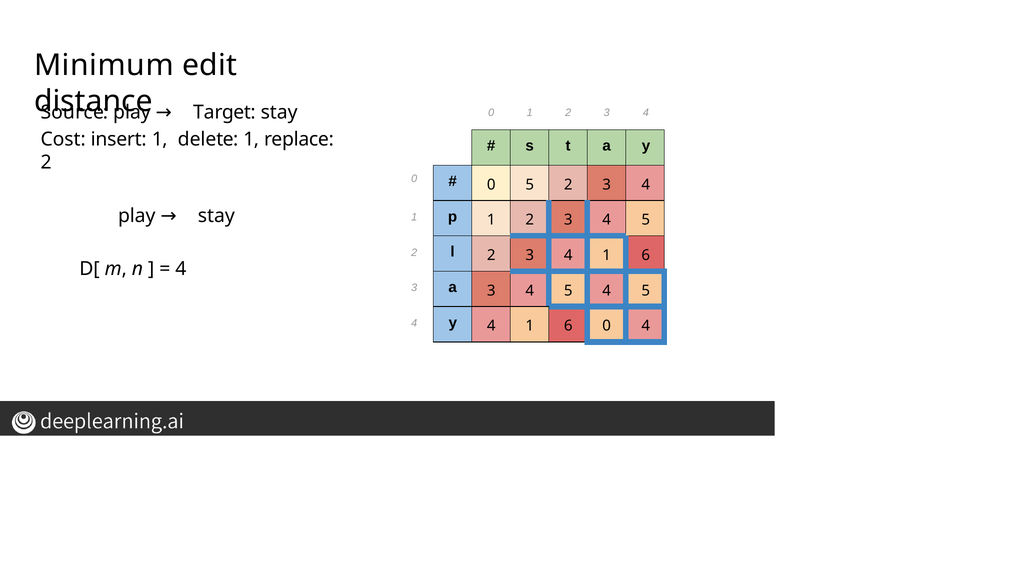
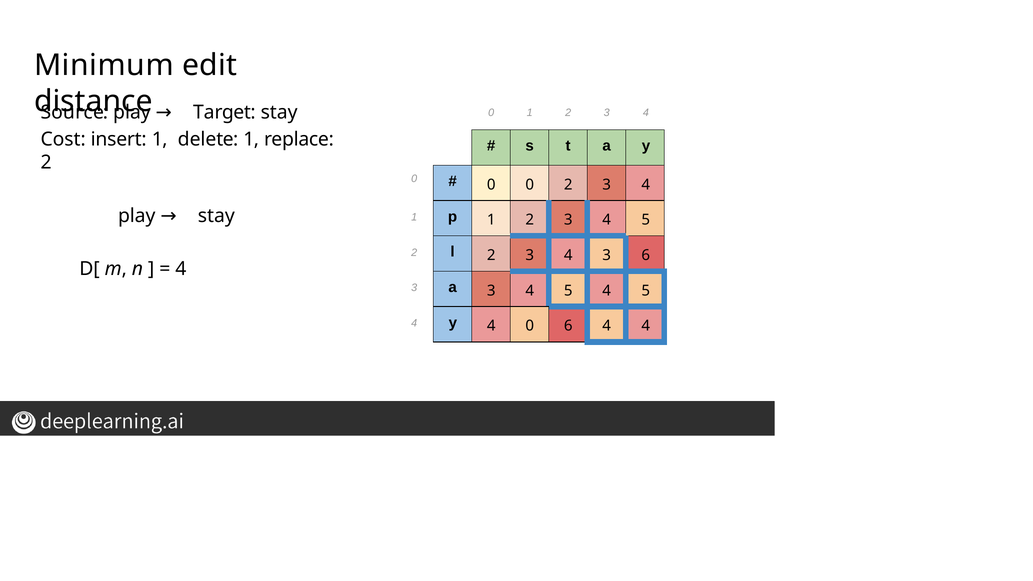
0 5: 5 -> 0 (530, 185)
1: 1 -> 3 (607, 255)
y 4 1: 1 -> 0 (530, 326)
6 0: 0 -> 4 (607, 326)
